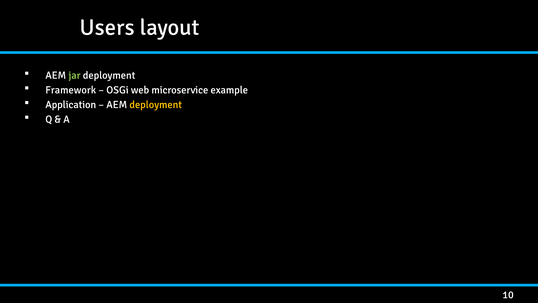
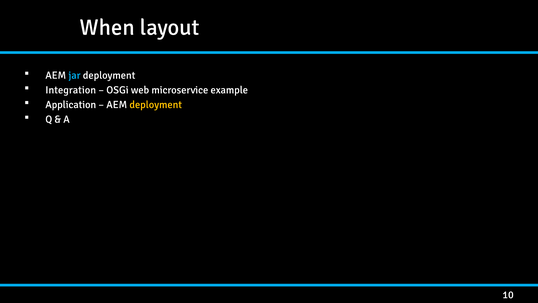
Users: Users -> When (107, 27)
jar colour: light green -> light blue (74, 75)
Framework: Framework -> Integration (71, 90)
